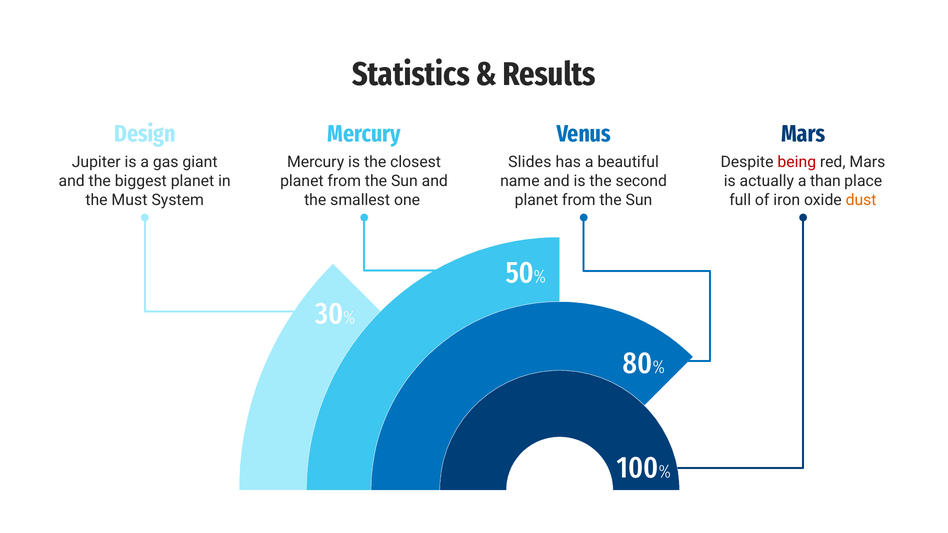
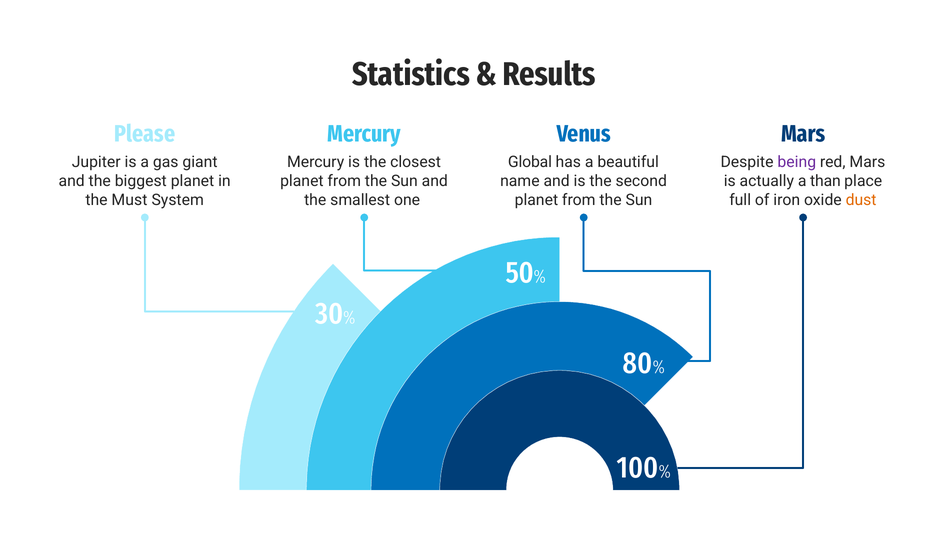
Design: Design -> Please (145, 134)
Slides: Slides -> Global (530, 162)
being colour: red -> purple (797, 162)
